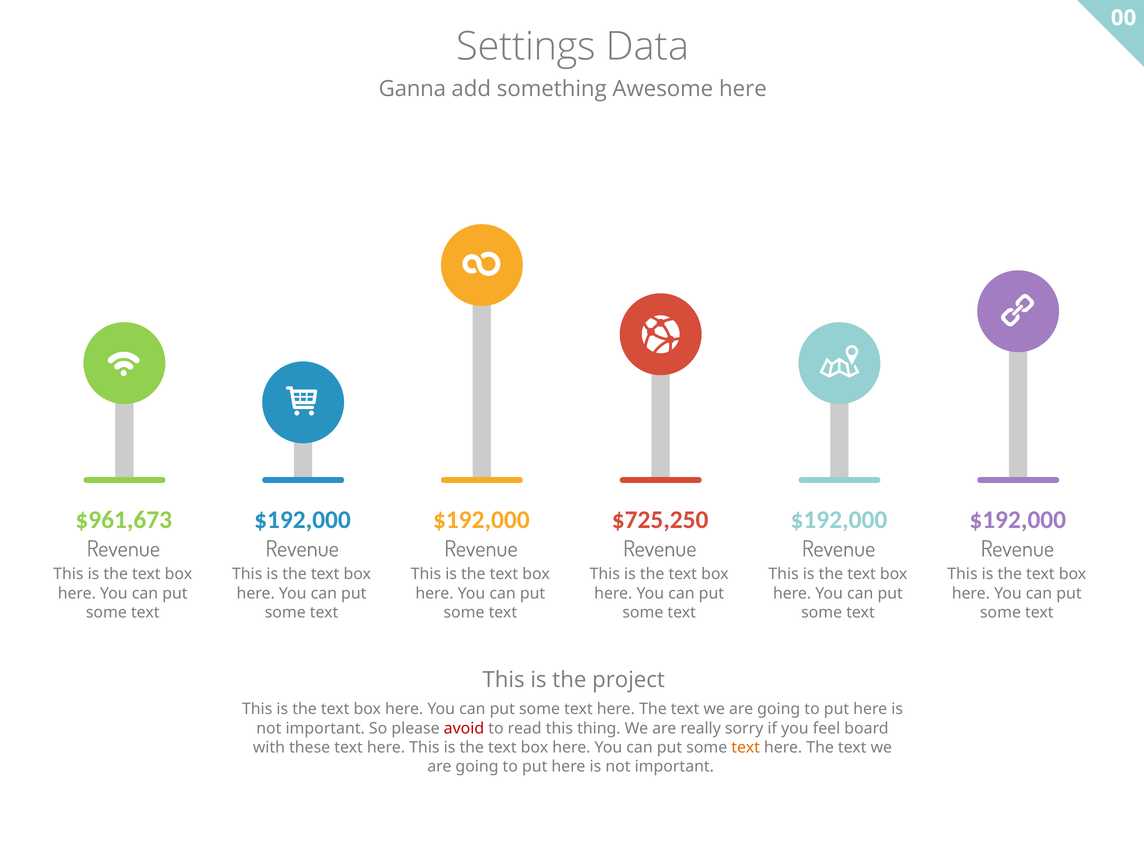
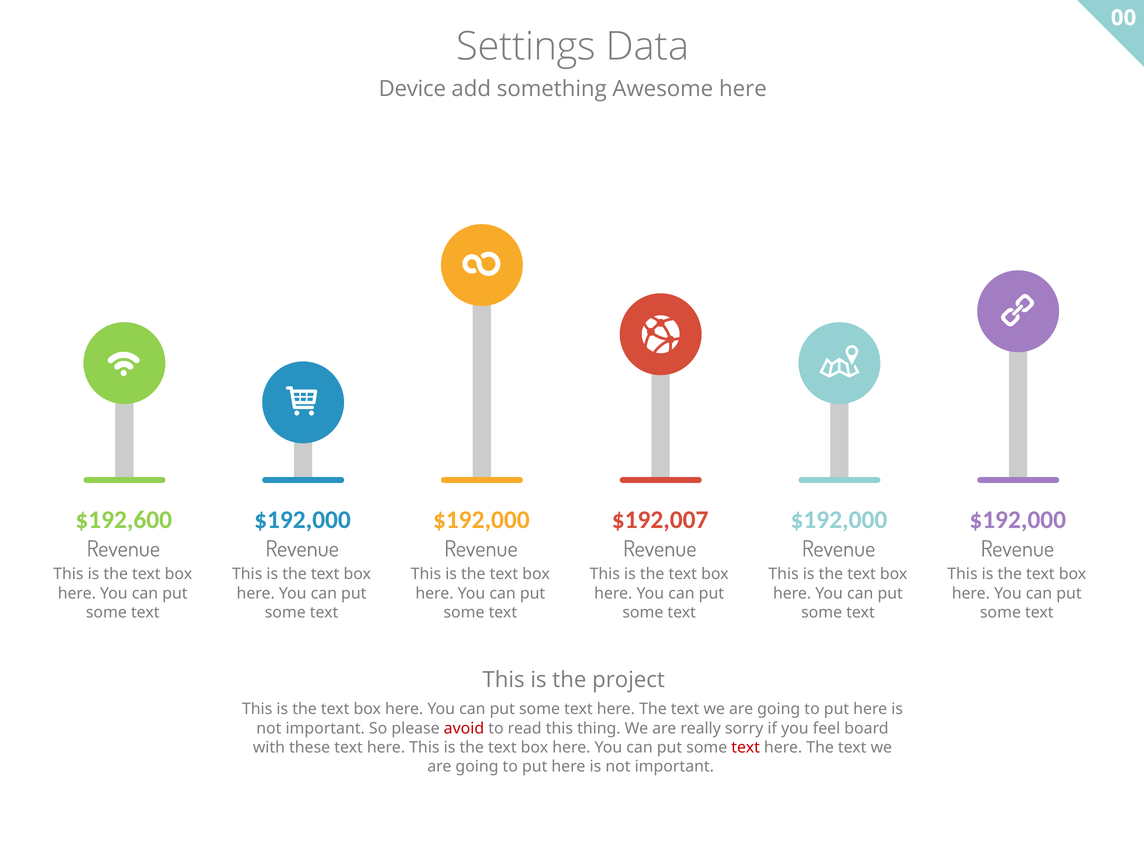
Ganna: Ganna -> Device (412, 89)
$961,673: $961,673 -> $192,600 (124, 520)
$725,250: $725,250 -> $192,007 (660, 520)
text colour: orange -> red (746, 747)
